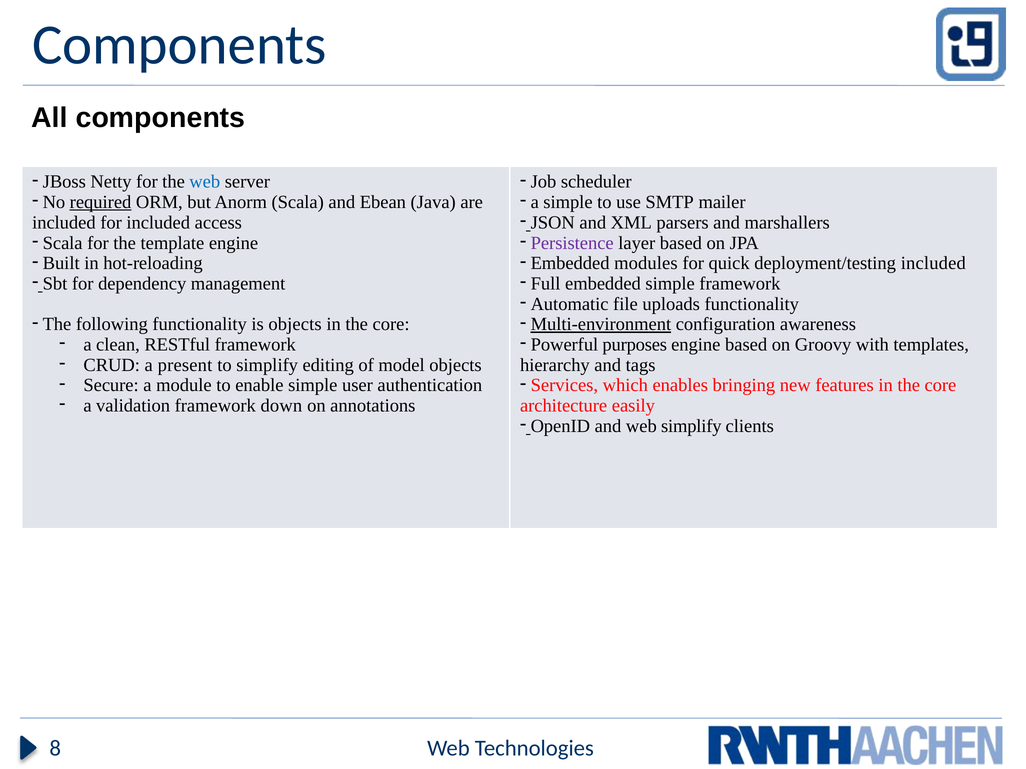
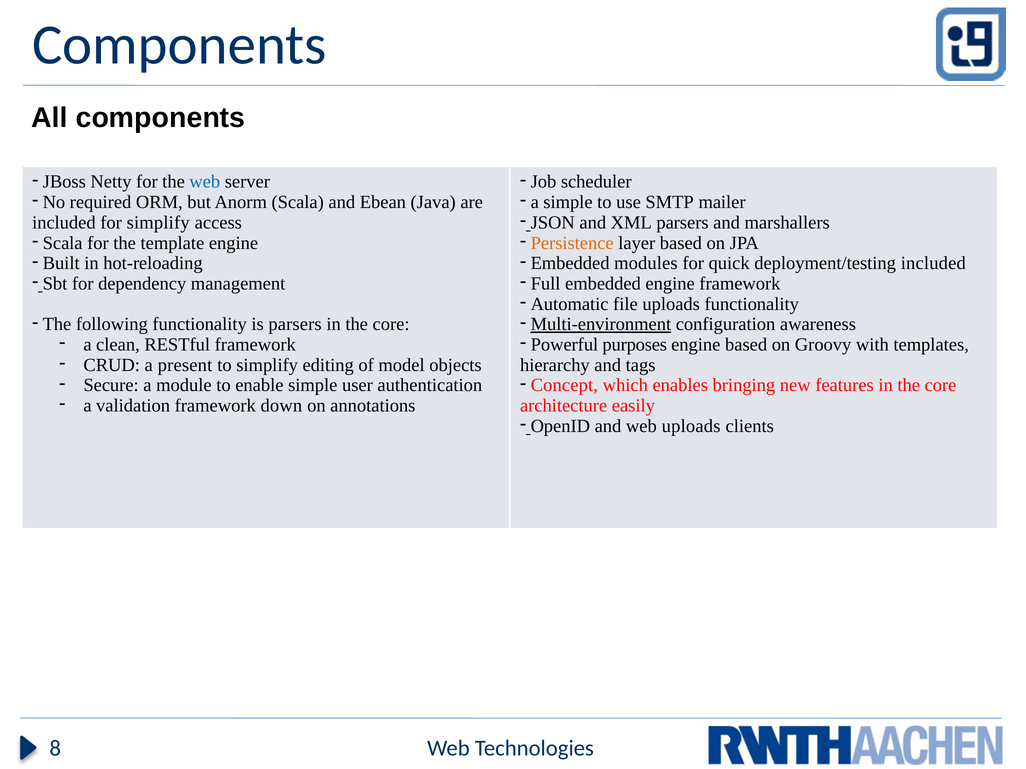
required underline: present -> none (101, 202)
for included: included -> simplify (158, 223)
Persistence colour: purple -> orange (572, 243)
embedded simple: simple -> engine (670, 284)
is objects: objects -> parsers (295, 325)
Services: Services -> Concept (564, 386)
web simplify: simplify -> uploads (691, 426)
